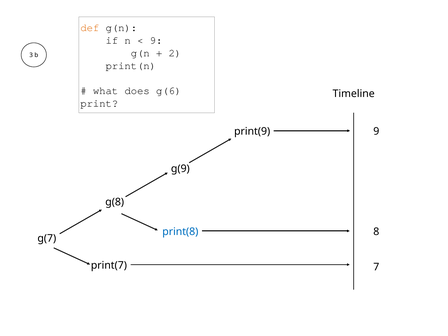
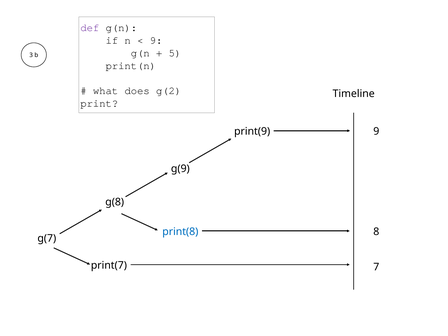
def colour: orange -> purple (90, 28)
2: 2 -> 5 (175, 53)
g(6: g(6 -> g(2 (169, 91)
